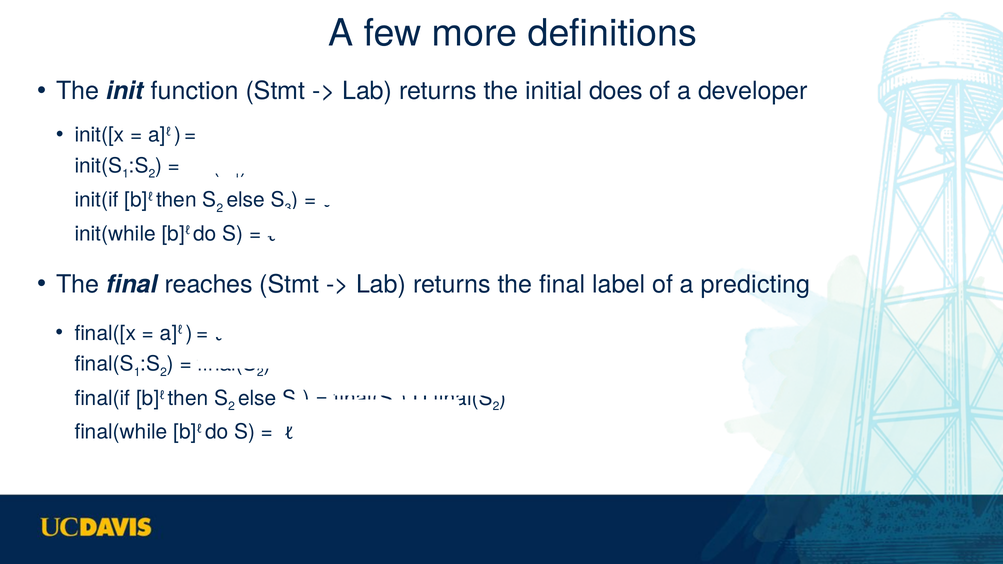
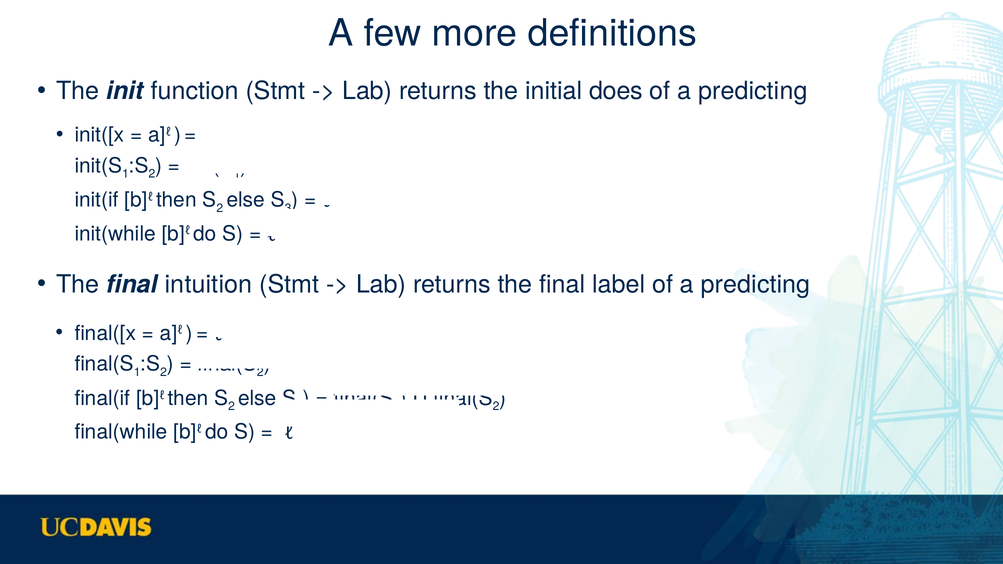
developer: developer -> predicting (753, 91)
reaches: reaches -> intuition (209, 284)
